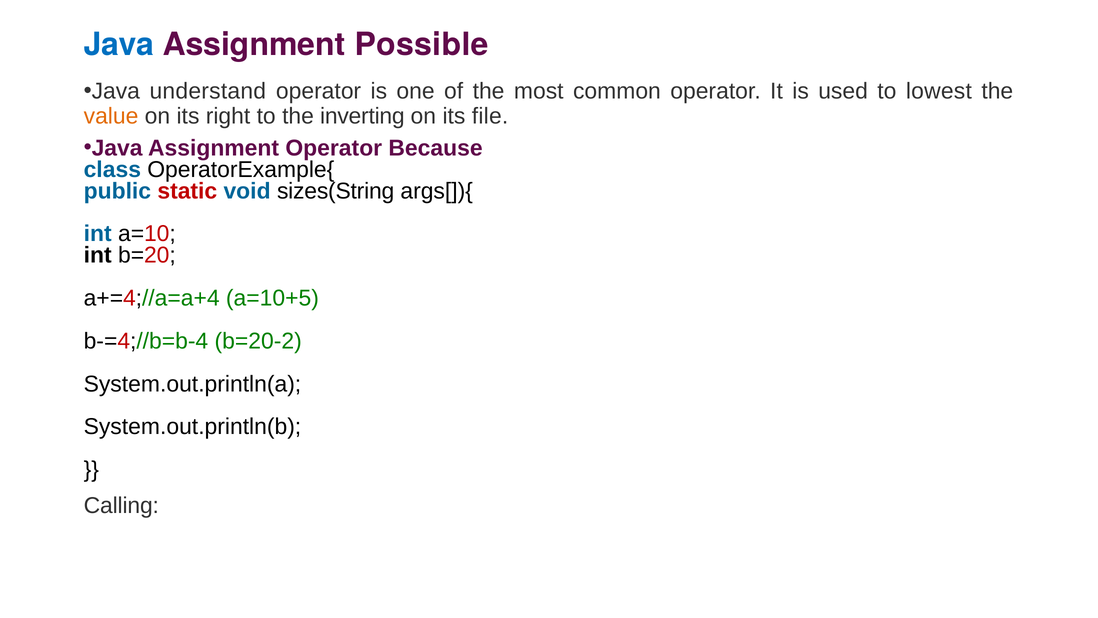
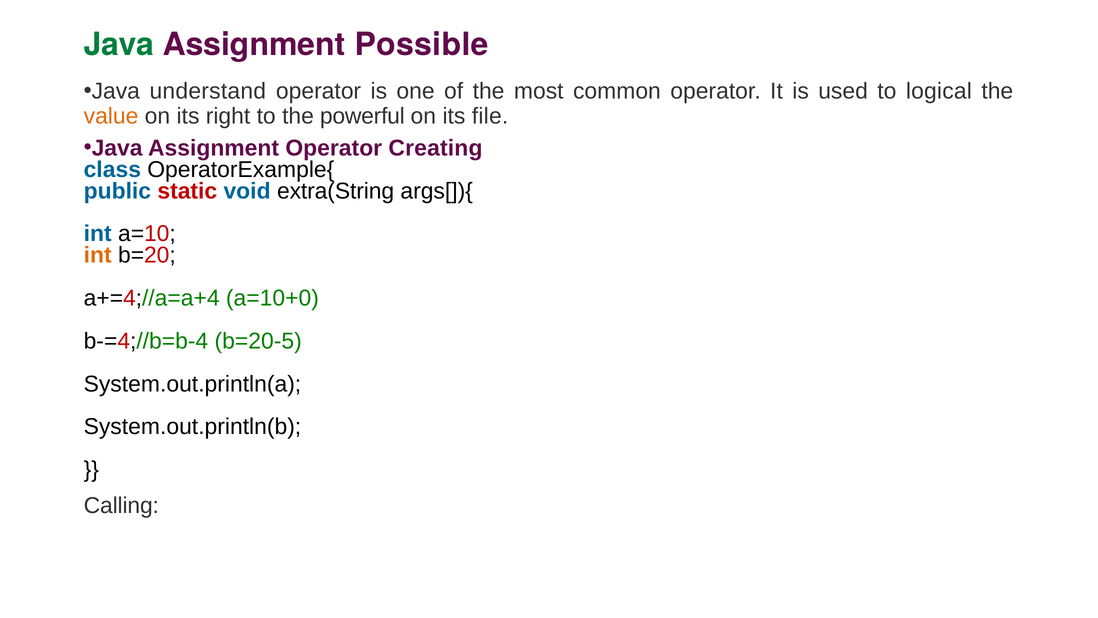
Java colour: blue -> green (119, 45)
lowest: lowest -> logical (939, 91)
inverting: inverting -> powerful (362, 116)
Because: Because -> Creating (435, 148)
sizes(String: sizes(String -> extra(String (336, 191)
int colour: black -> orange (98, 255)
a=10+5: a=10+5 -> a=10+0 (272, 298)
b=20-2: b=20-2 -> b=20-5 (258, 341)
